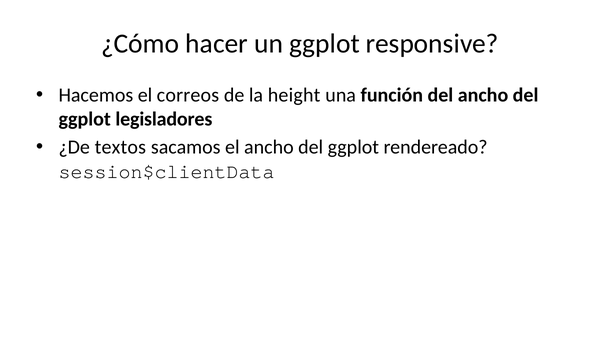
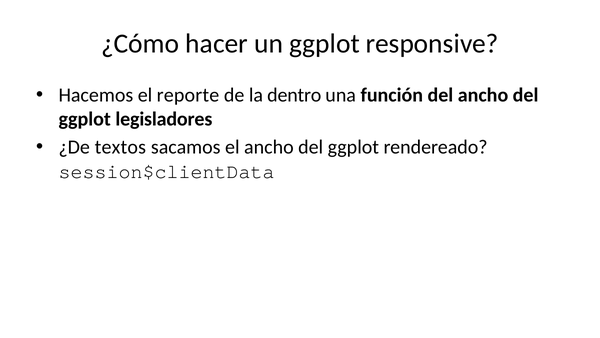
correos: correos -> reporte (188, 95)
height: height -> dentro (294, 95)
